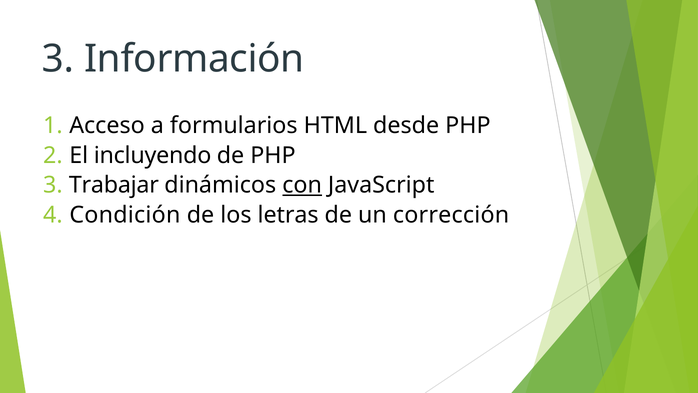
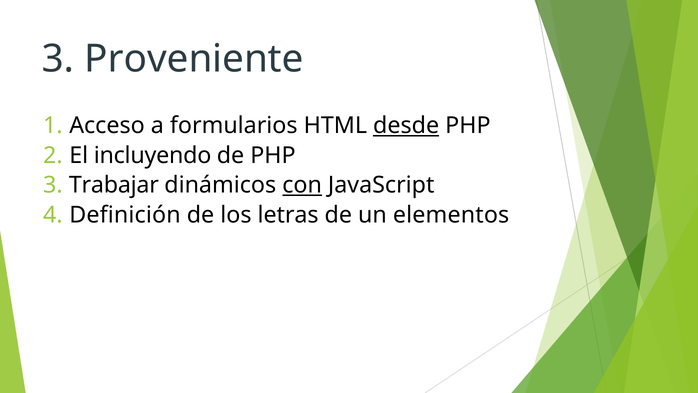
Información: Información -> Proveniente (194, 59)
desde underline: none -> present (406, 126)
Condición: Condición -> Definición (125, 215)
corrección: corrección -> elementos (451, 215)
